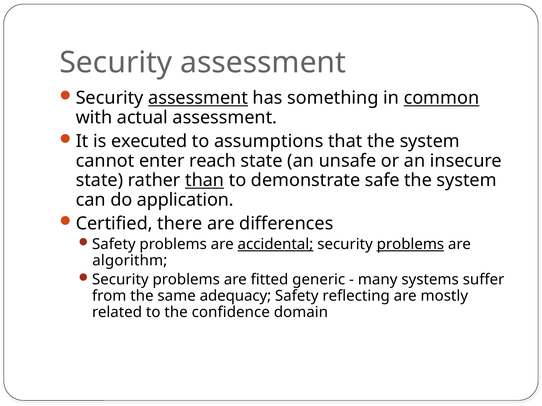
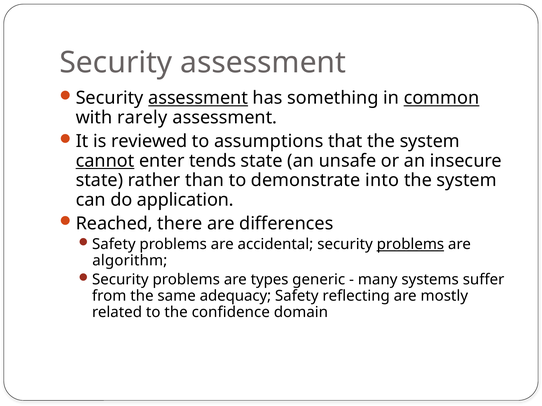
actual: actual -> rarely (142, 118)
executed: executed -> reviewed (149, 142)
cannot underline: none -> present (105, 161)
reach: reach -> tends (213, 161)
than underline: present -> none (205, 181)
safe: safe -> into (382, 181)
Certified: Certified -> Reached (114, 224)
accidental underline: present -> none (275, 245)
fitted: fitted -> types (270, 280)
